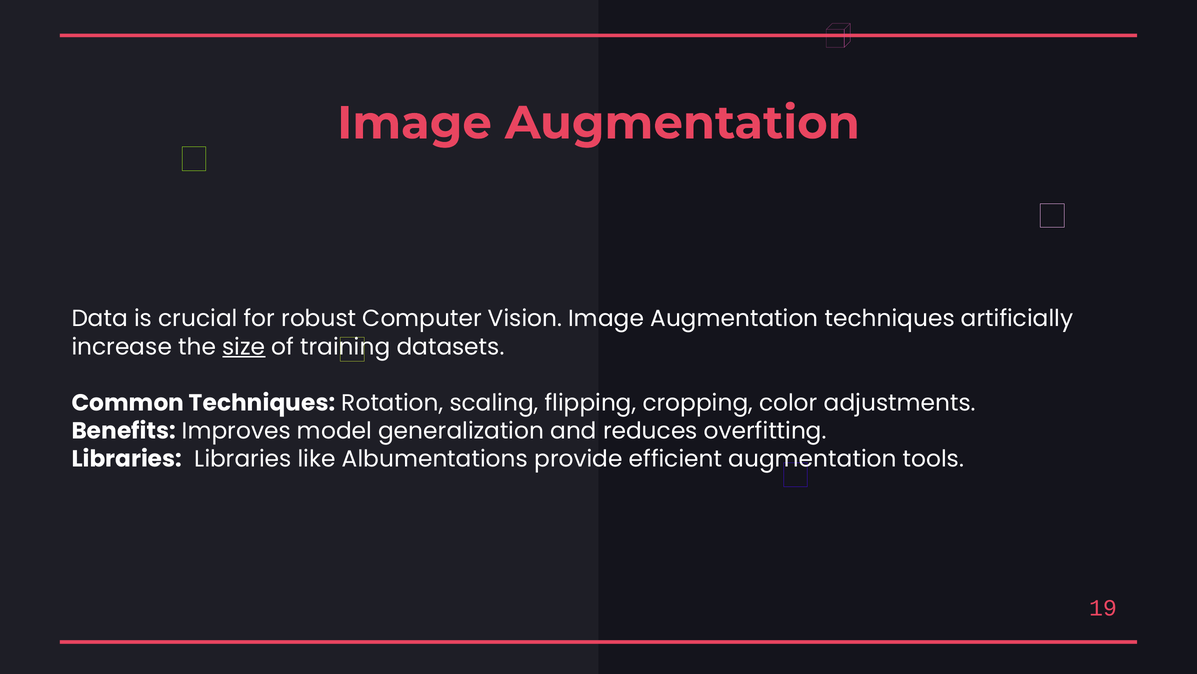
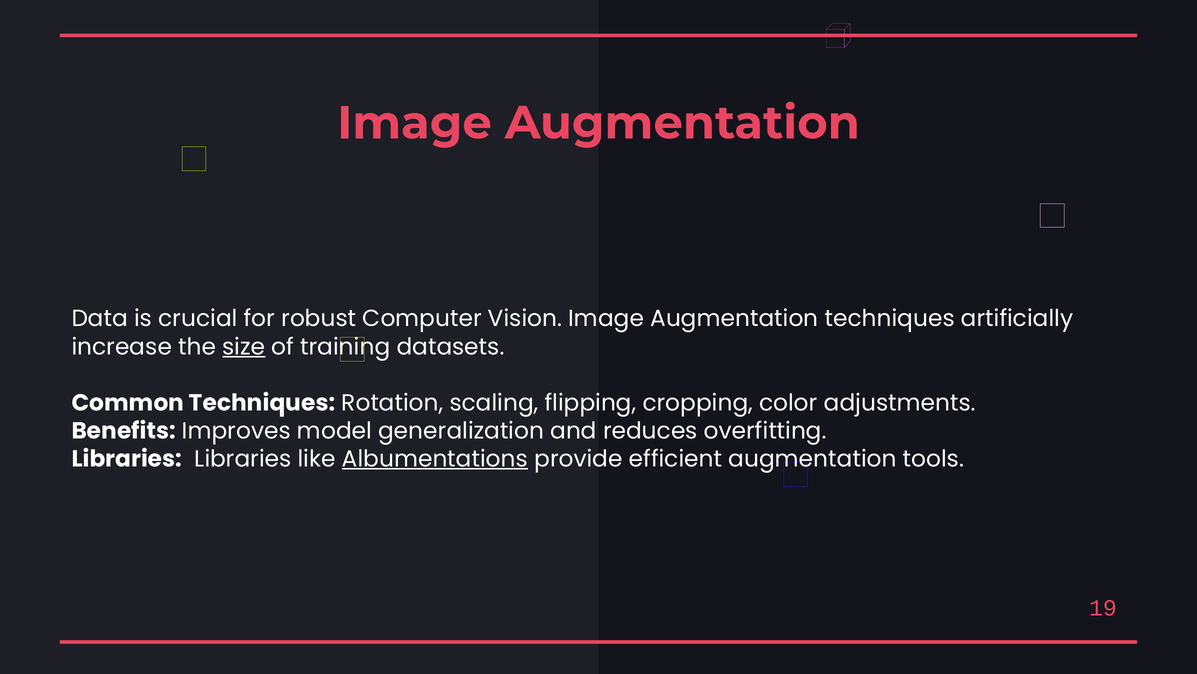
Albumentations underline: none -> present (435, 458)
